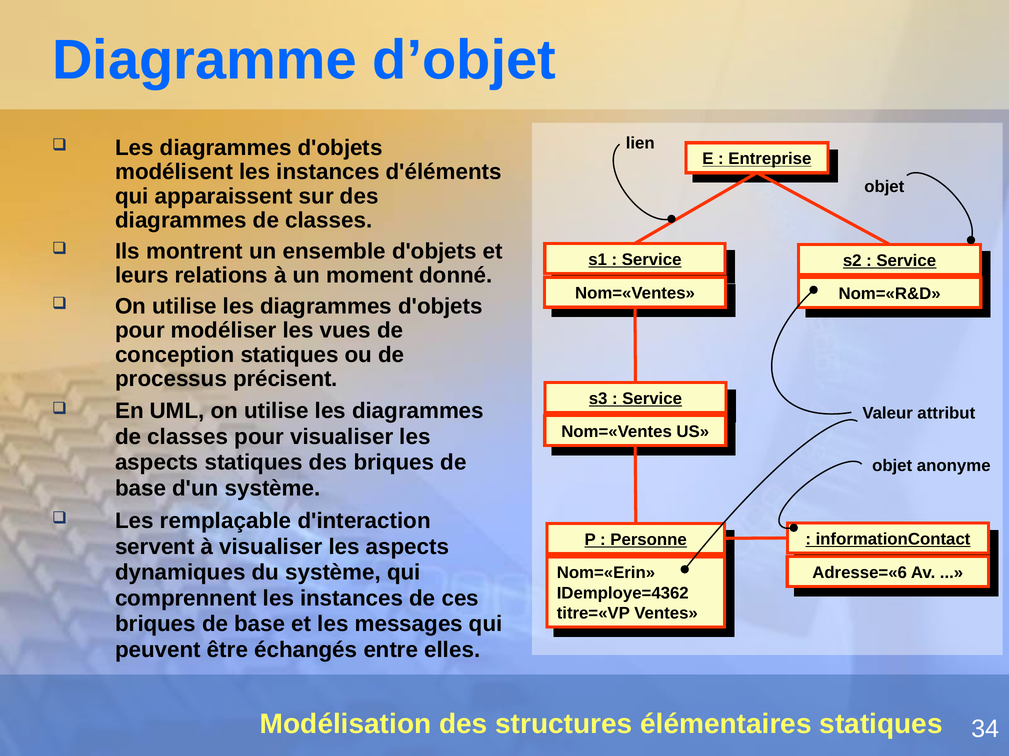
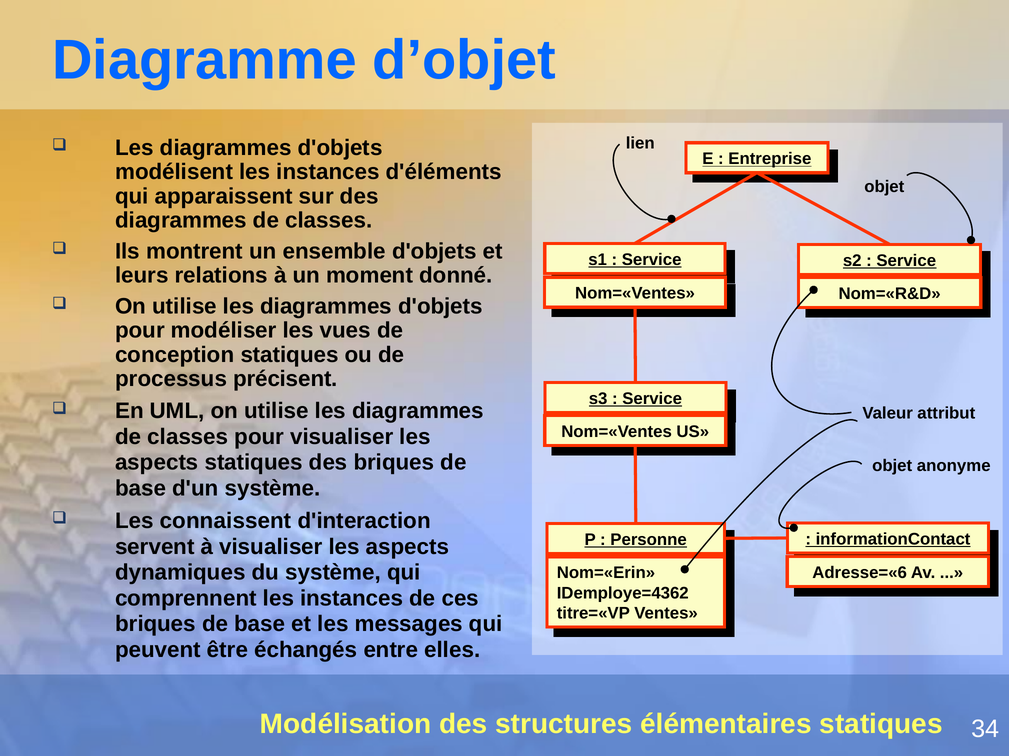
remplaçable: remplaçable -> connaissent (226, 521)
